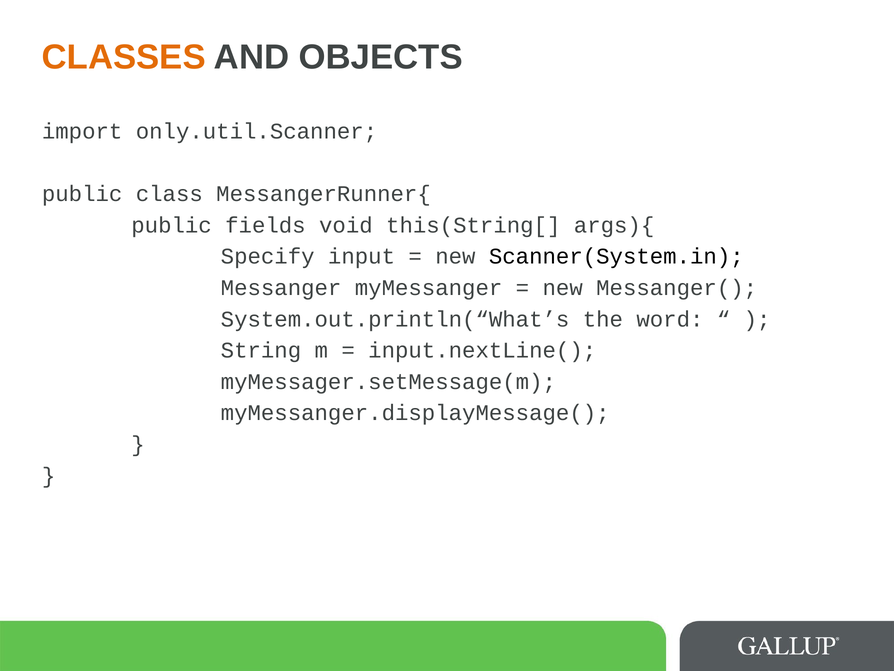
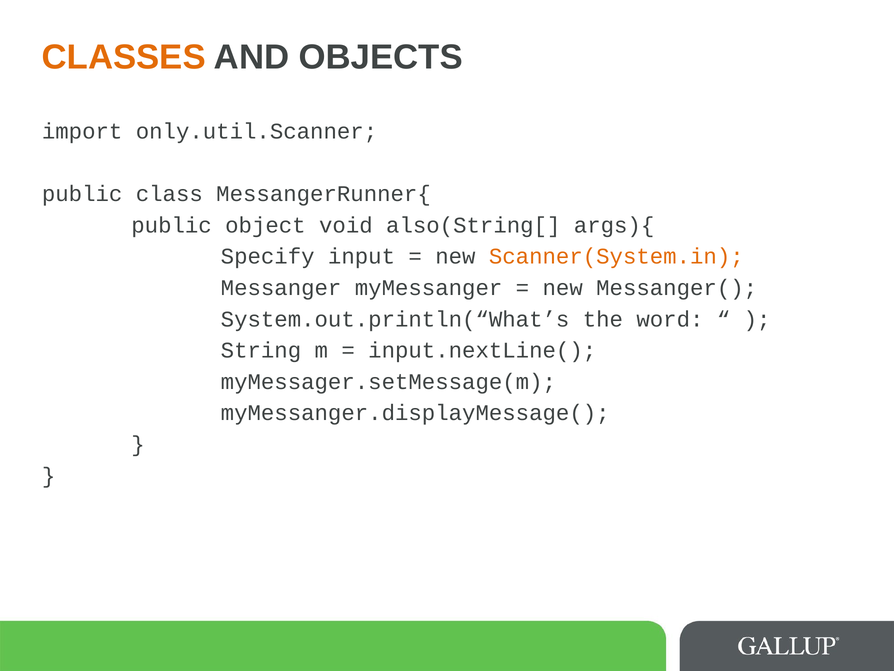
fields: fields -> object (265, 225)
this(String[: this(String[ -> also(String[ (473, 225)
Scanner(System.in colour: black -> orange (616, 256)
